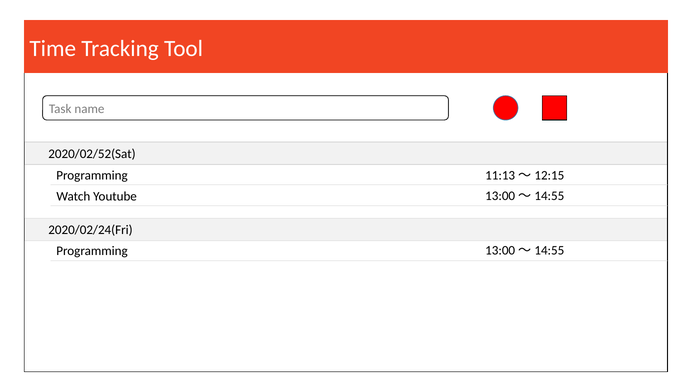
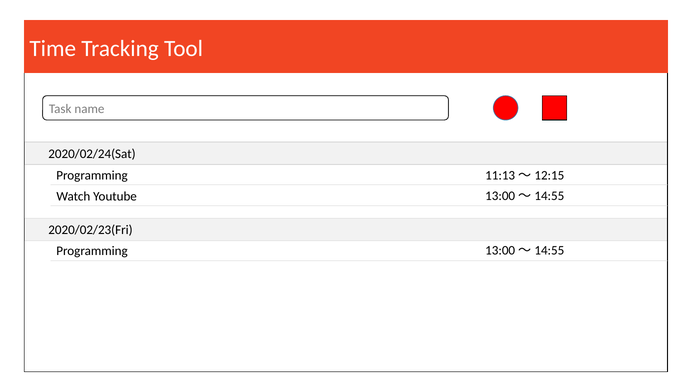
2020/02/52(Sat: 2020/02/52(Sat -> 2020/02/24(Sat (92, 154)
2020/02/24(Fri: 2020/02/24(Fri -> 2020/02/23(Fri (90, 230)
